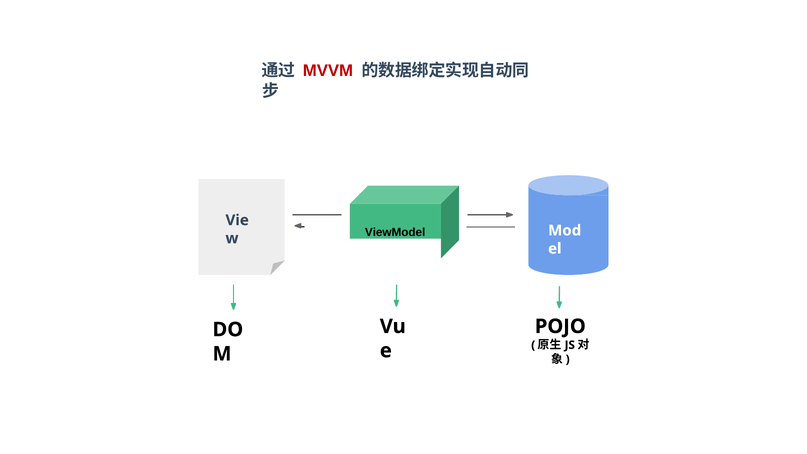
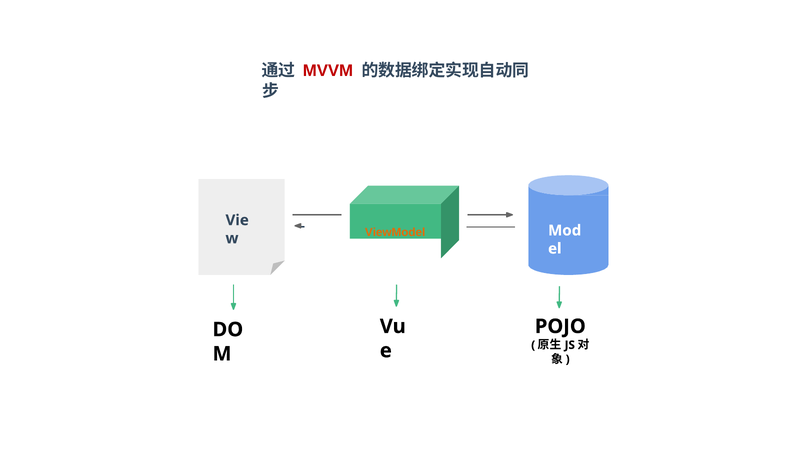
ViewModel colour: black -> orange (395, 232)
